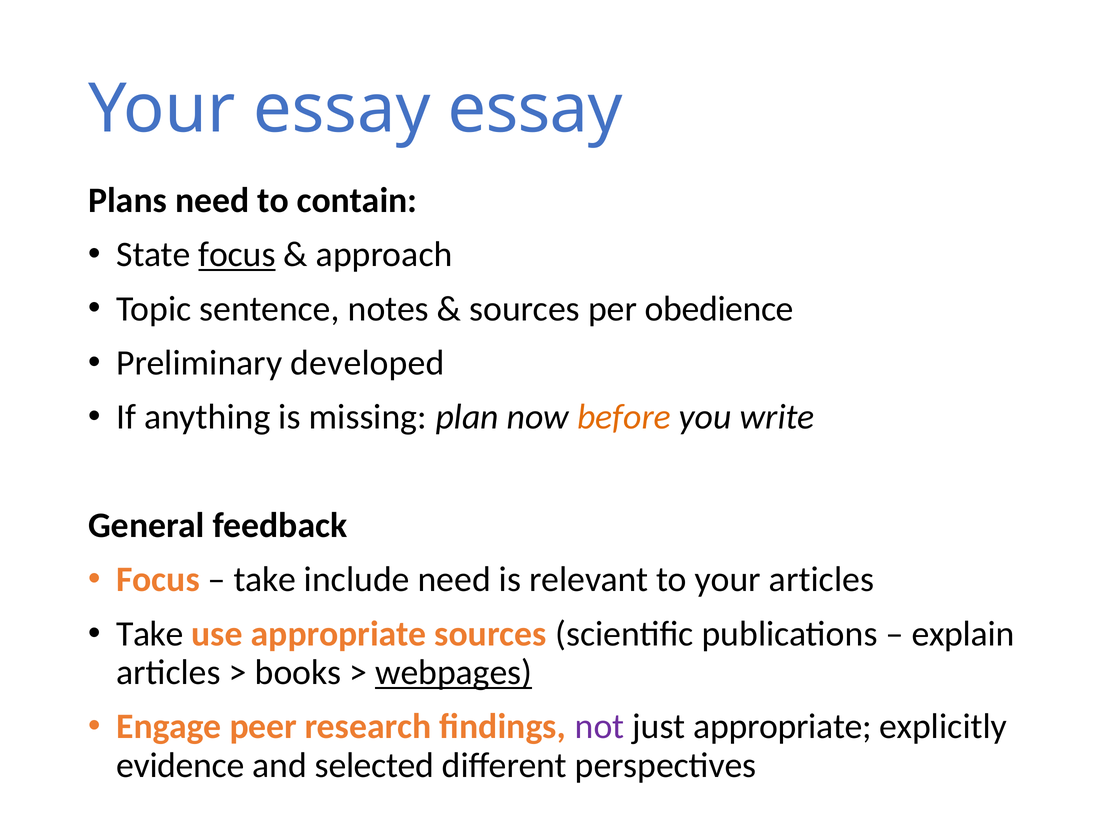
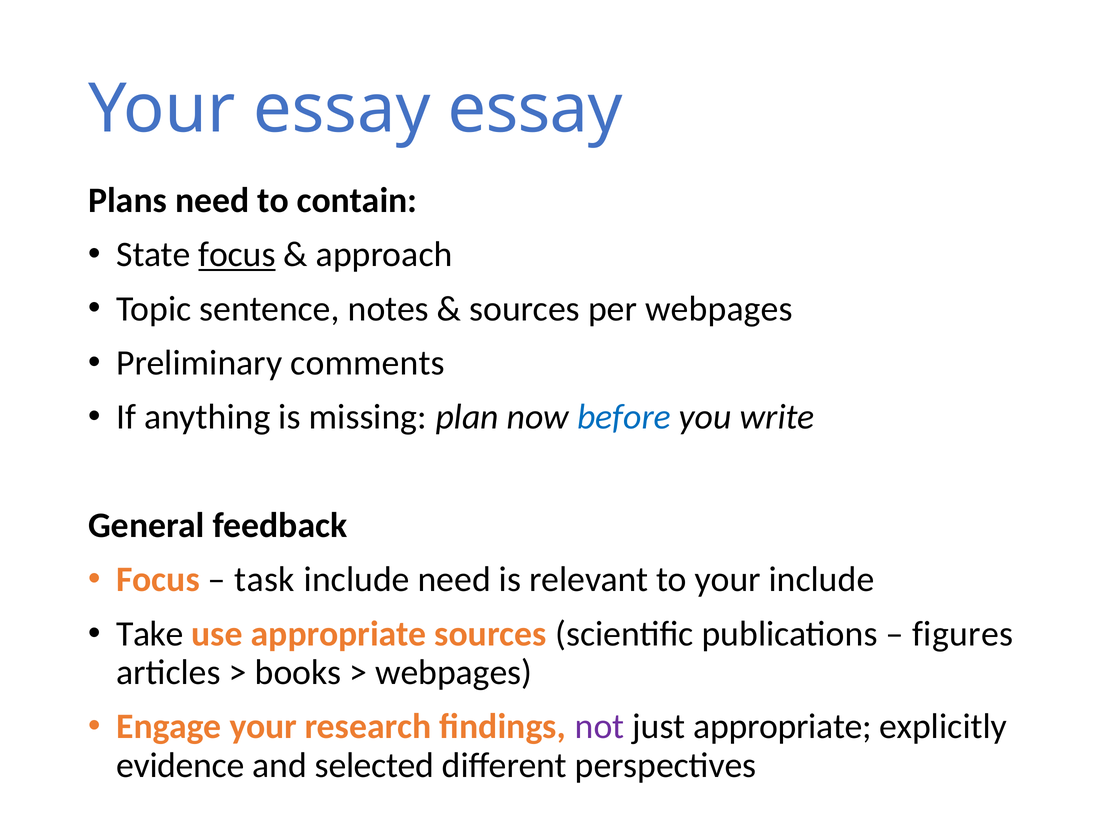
per obedience: obedience -> webpages (719, 309)
developed: developed -> comments (368, 363)
before colour: orange -> blue (624, 417)
take: take -> task (265, 580)
your articles: articles -> include (822, 580)
explain: explain -> figures (963, 634)
webpages underline: present -> none (454, 673)
Engage peer: peer -> your (263, 727)
